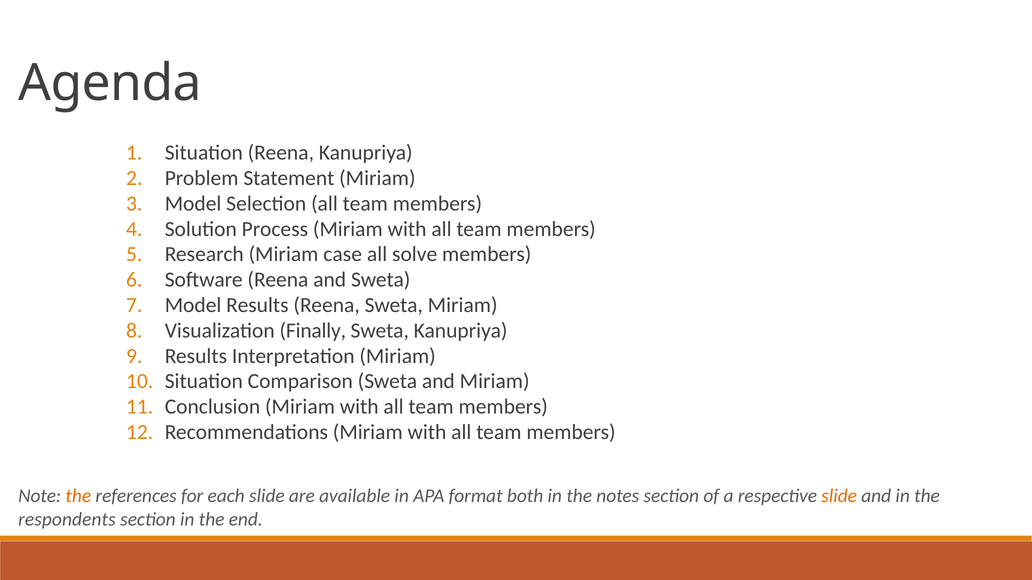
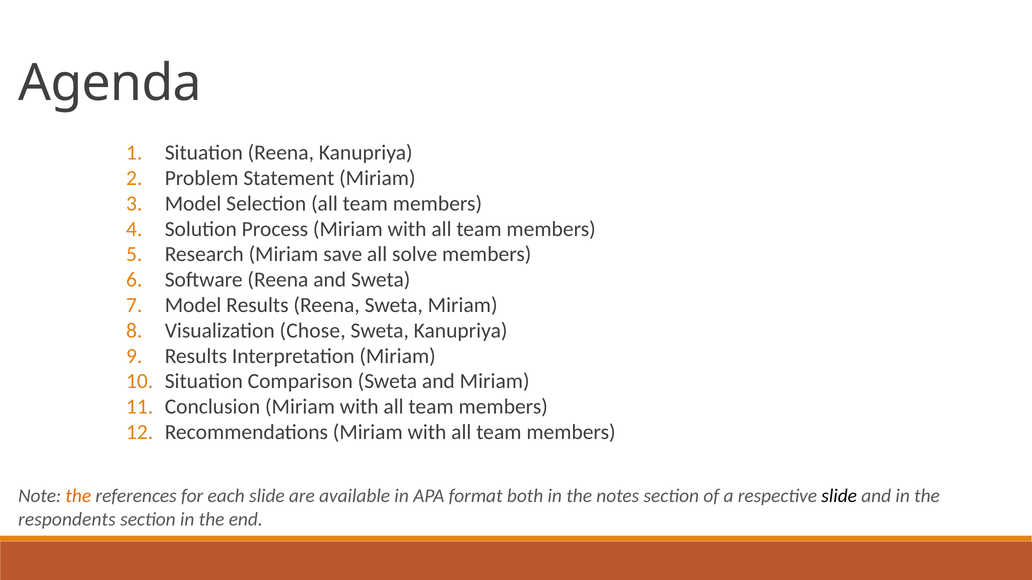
case: case -> save (343, 255)
Finally: Finally -> Chose (313, 331)
slide colour: orange -> black (839, 496)
